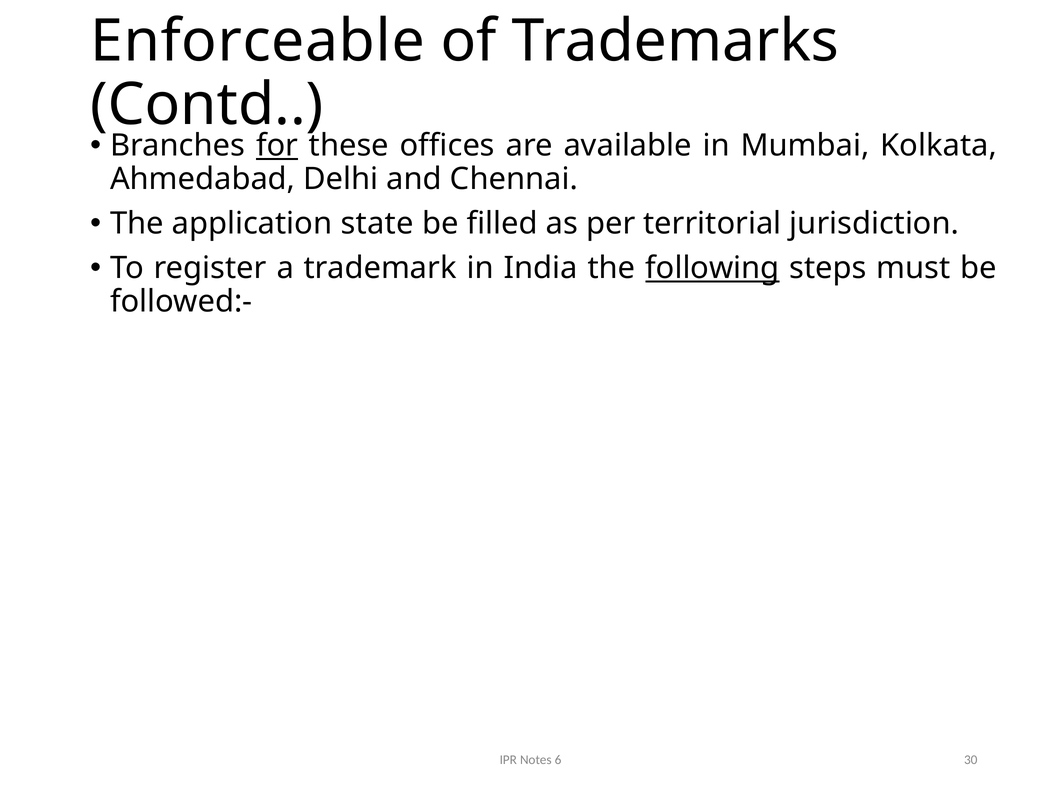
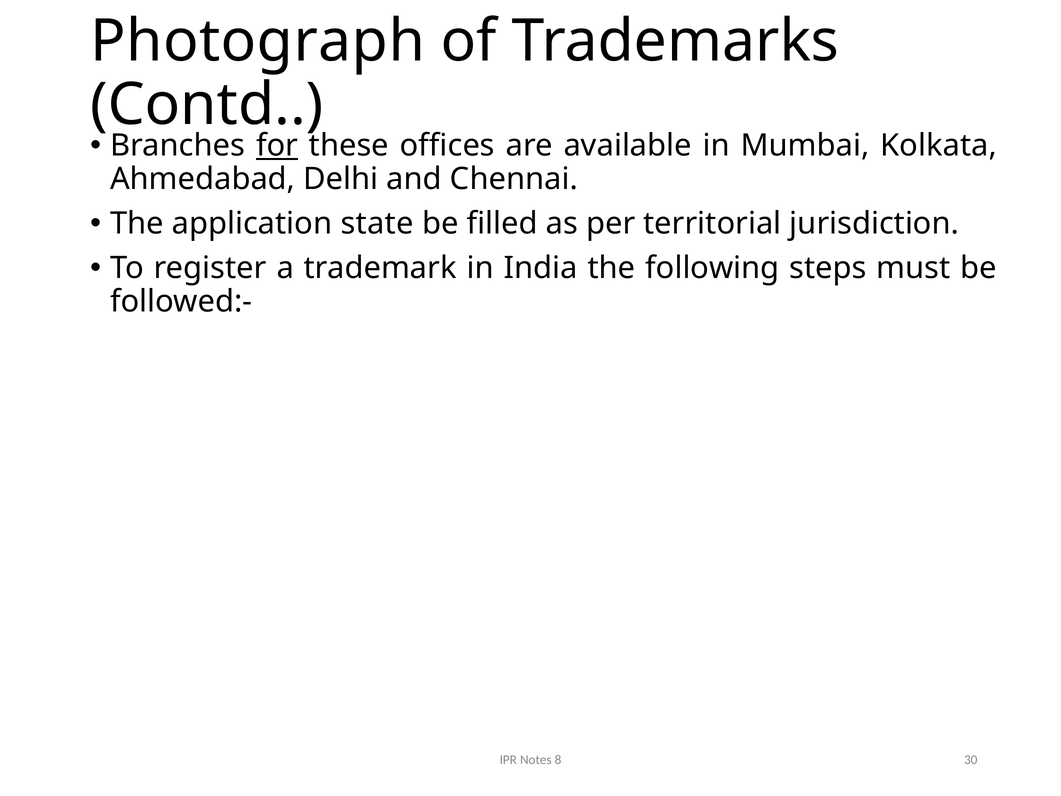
Enforceable: Enforceable -> Photograph (258, 41)
following underline: present -> none (712, 268)
6: 6 -> 8 (558, 760)
